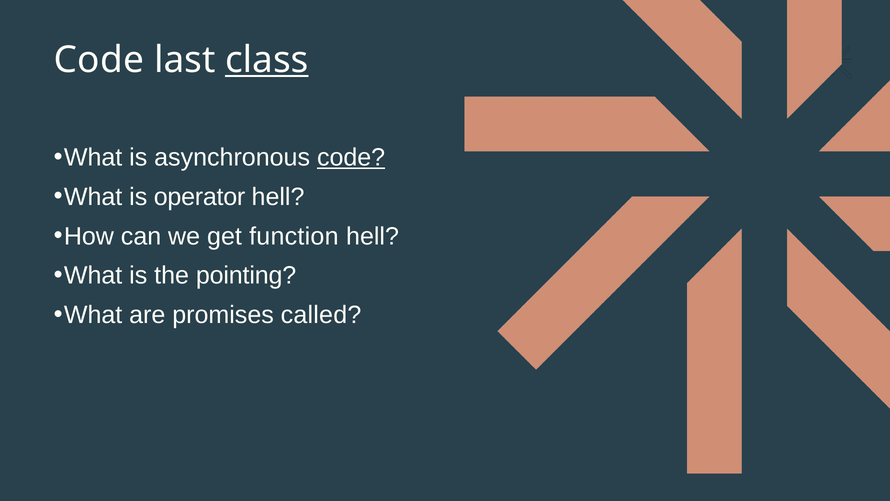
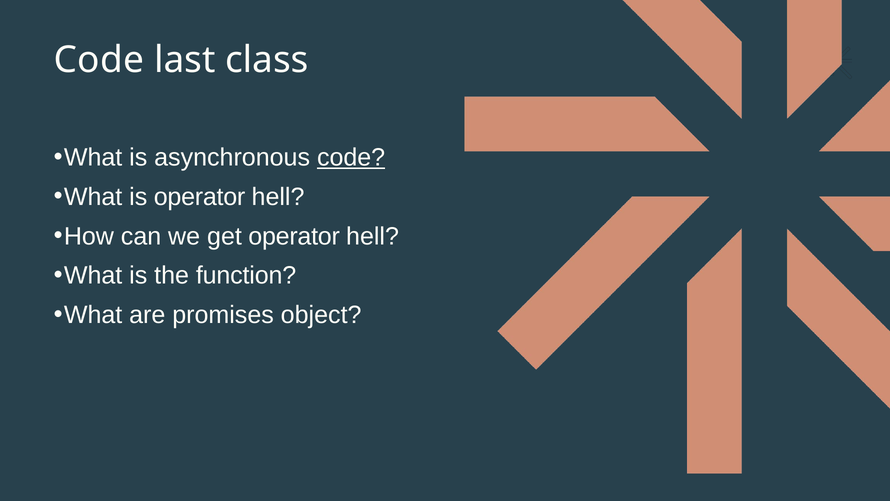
class underline: present -> none (267, 60)
get function: function -> operator (294, 236)
pointing: pointing -> function (246, 275)
called: called -> object (321, 315)
